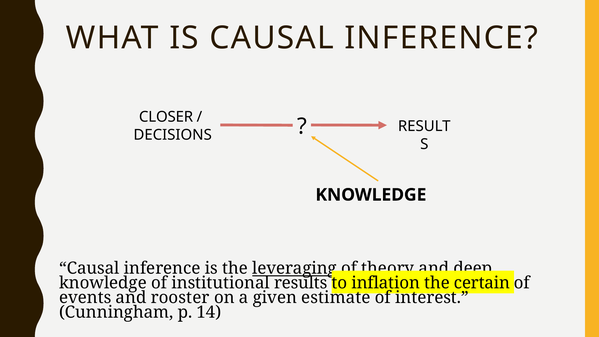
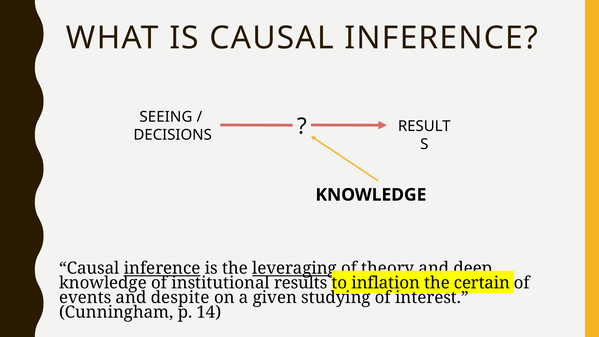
CLOSER: CLOSER -> SEEING (166, 117)
inference underline: none -> present (162, 268)
rooster: rooster -> despite (180, 298)
estimate: estimate -> studying (336, 298)
